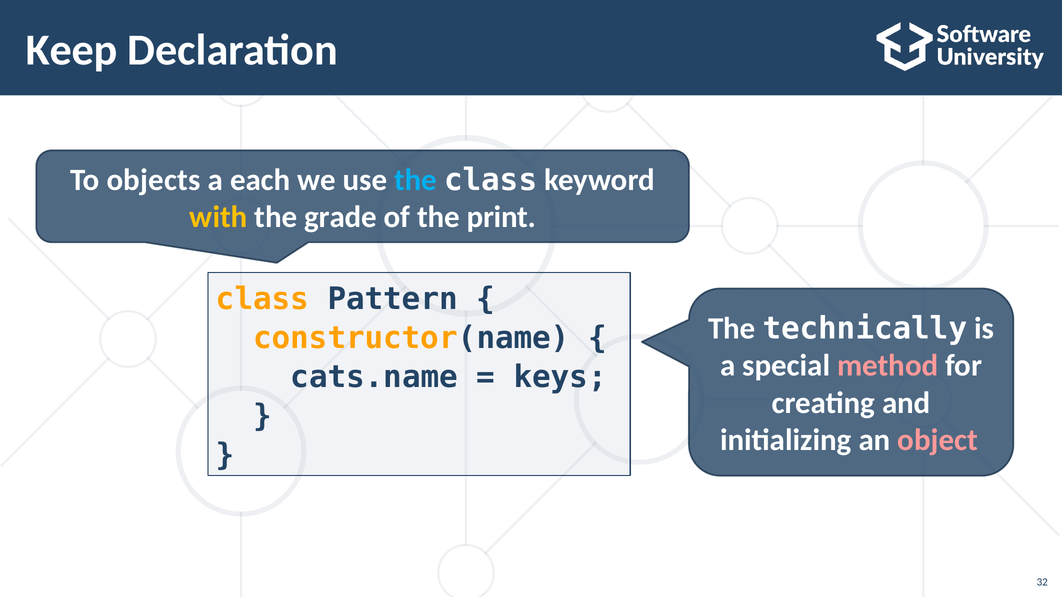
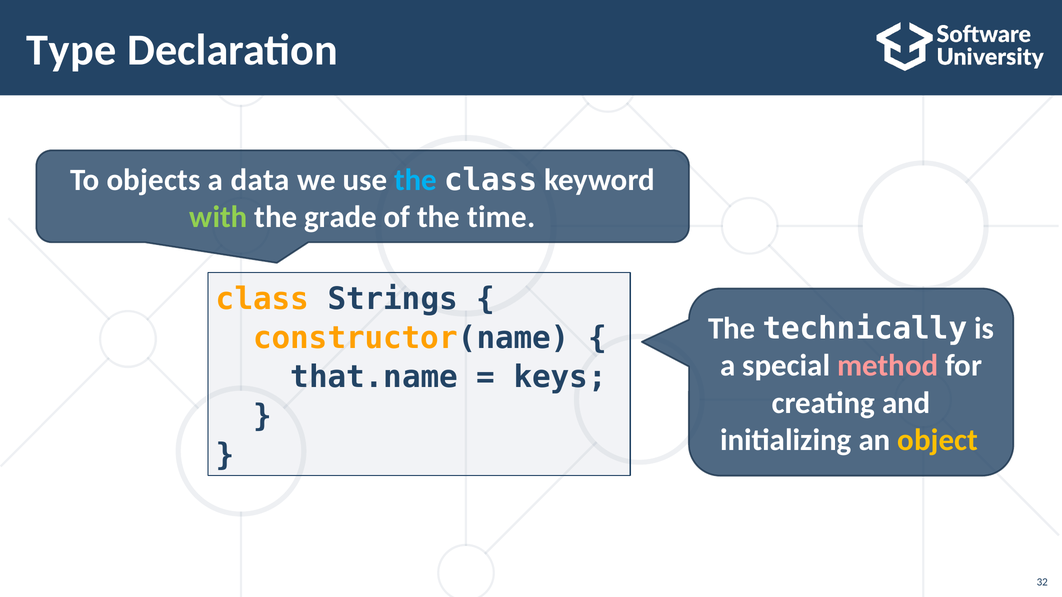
Keep: Keep -> Type (71, 50)
each: each -> data (260, 180)
with colour: yellow -> light green (218, 217)
print: print -> time (501, 217)
Pattern: Pattern -> Strings (393, 299)
cats.name: cats.name -> that.name (374, 377)
object colour: pink -> yellow (938, 440)
